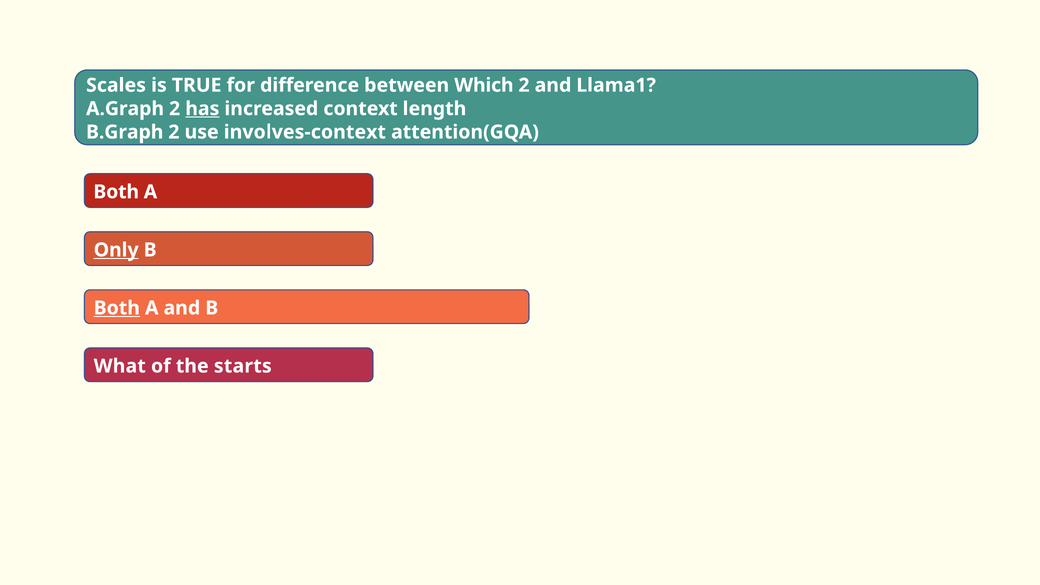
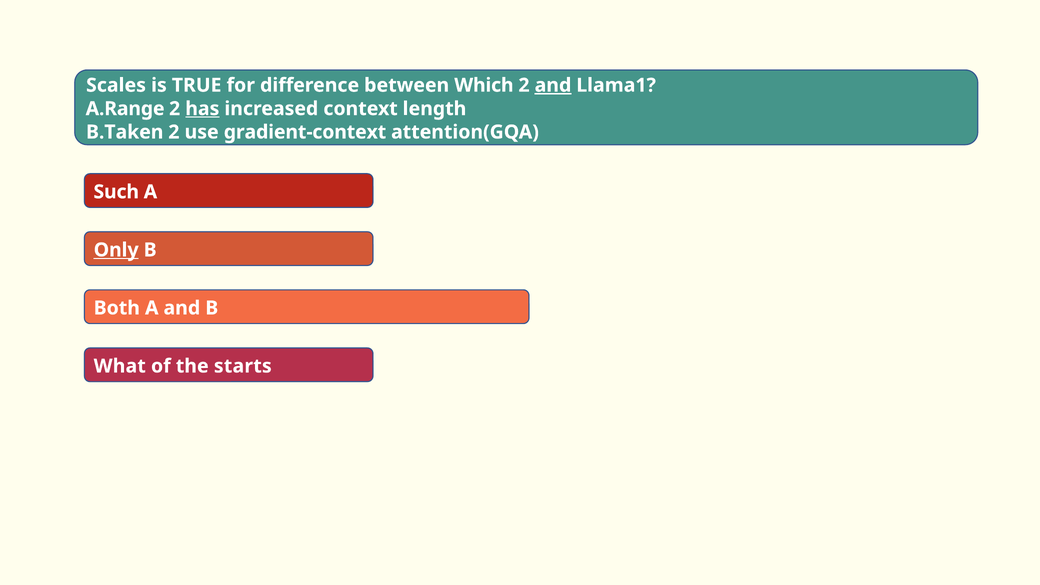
and underline: none -> present (553, 85)
A.Graph: A.Graph -> A.Range (125, 109)
B.Graph: B.Graph -> B.Taken (125, 132)
involves-context: involves-context -> gradient-context (305, 132)
Both: Both -> Such (116, 192)
Both underline: present -> none (117, 308)
